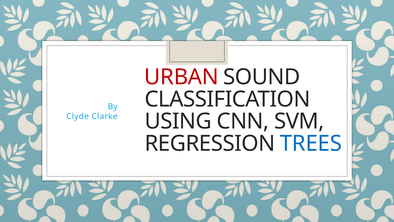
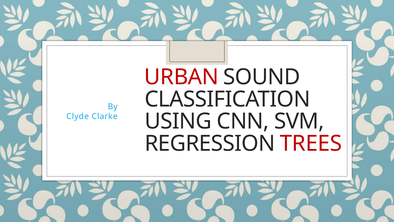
TREES colour: blue -> red (311, 143)
